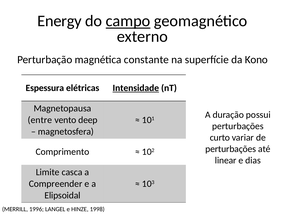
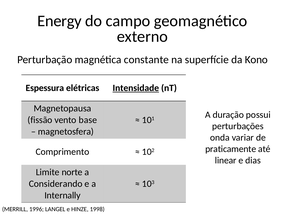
campo underline: present -> none (128, 21)
entre: entre -> fissão (40, 120)
deep: deep -> base (88, 120)
curto: curto -> onda (220, 137)
perturbações: perturbações -> praticamente (231, 149)
casca: casca -> norte (72, 172)
Compreender: Compreender -> Considerando (56, 184)
Elipsoidal: Elipsoidal -> Internally (62, 195)
